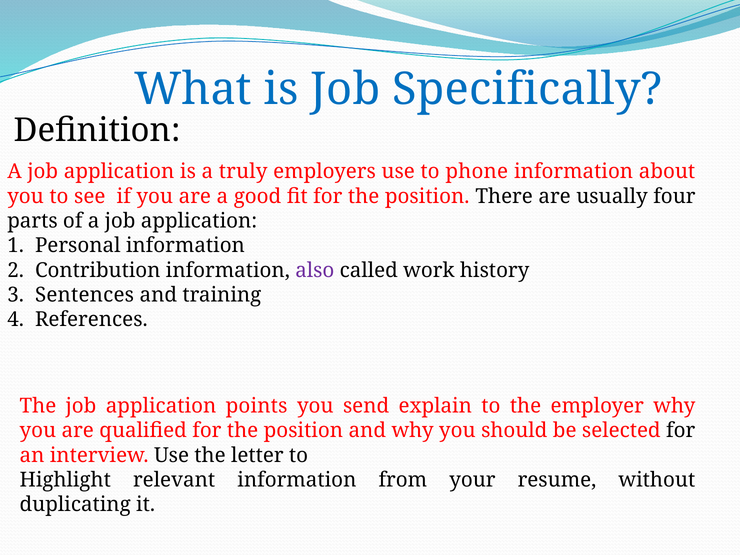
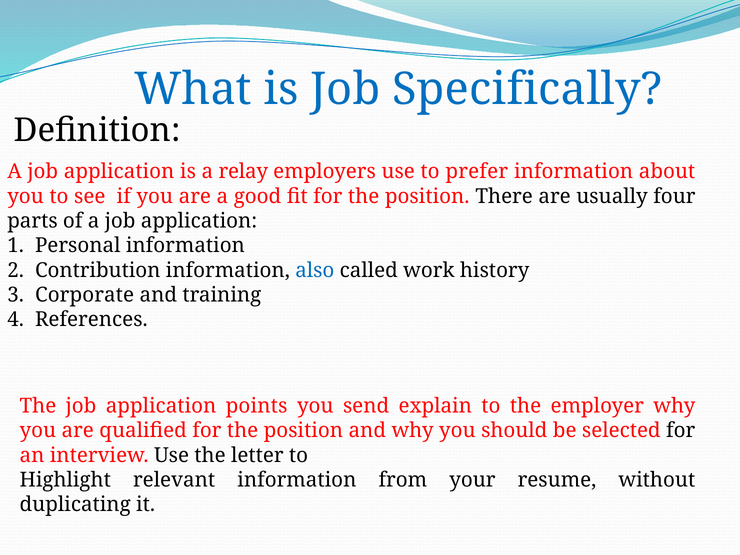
truly: truly -> relay (243, 172)
phone: phone -> prefer (477, 172)
also colour: purple -> blue (315, 270)
Sentences: Sentences -> Corporate (85, 295)
